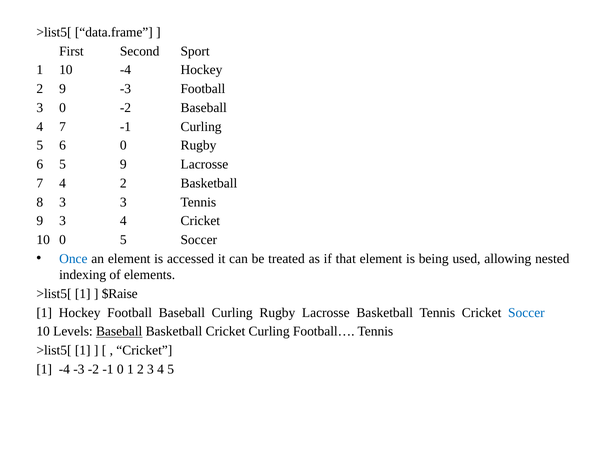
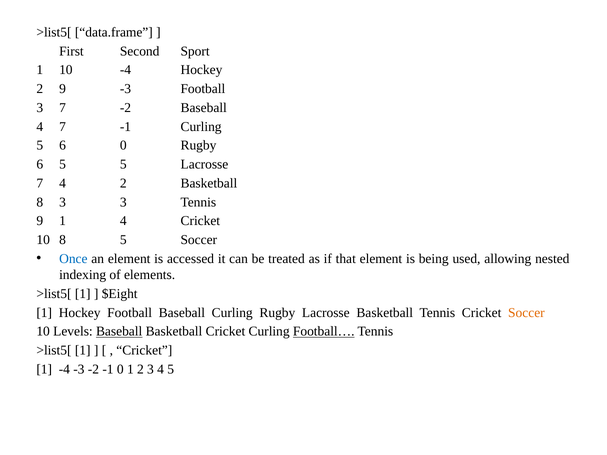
3 0: 0 -> 7 (63, 108)
5 9: 9 -> 5 (123, 164)
9 3: 3 -> 1 (63, 221)
10 0: 0 -> 8 (63, 240)
$Raise: $Raise -> $Eight (120, 294)
Soccer colour: blue -> orange (526, 313)
Football… underline: none -> present (324, 332)
